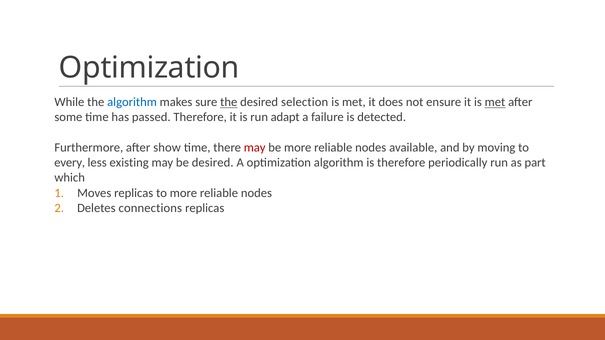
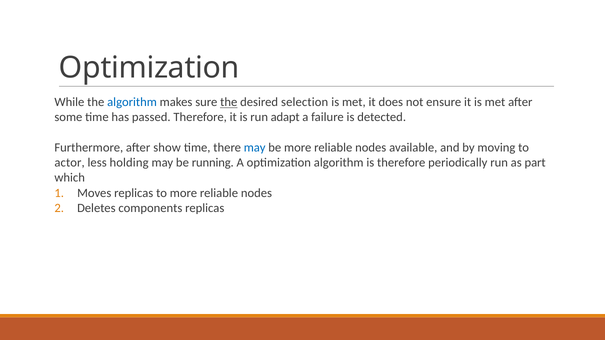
met underline: present -> none (495, 102)
may colour: red -> blue (255, 148)
every: every -> actor (70, 163)
existing: existing -> holding (129, 163)
be desired: desired -> running (213, 163)
connections: connections -> components (150, 208)
